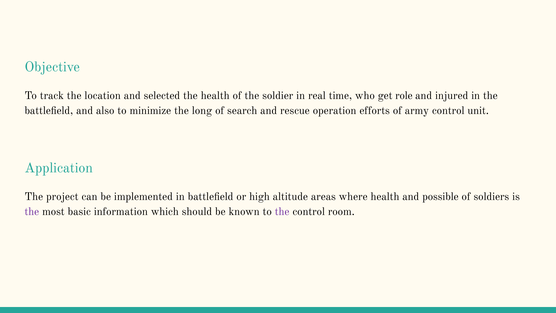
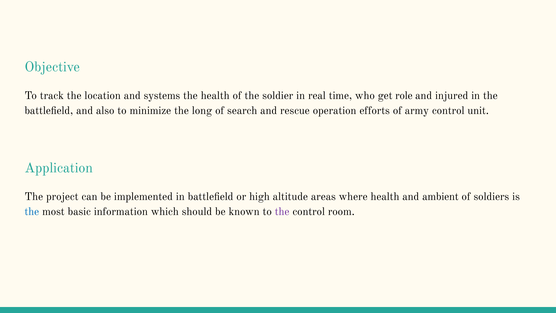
selected: selected -> systems (162, 96)
possible: possible -> ambient (440, 197)
the colour: purple -> blue (32, 211)
